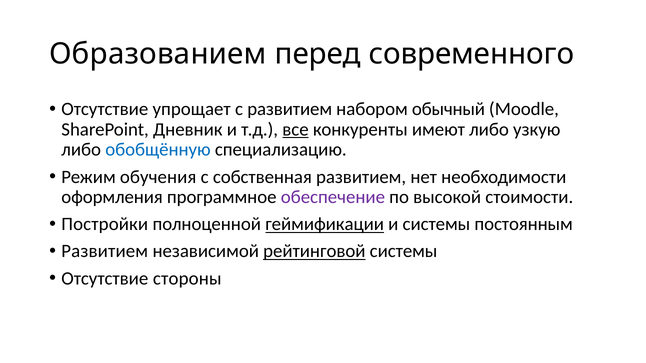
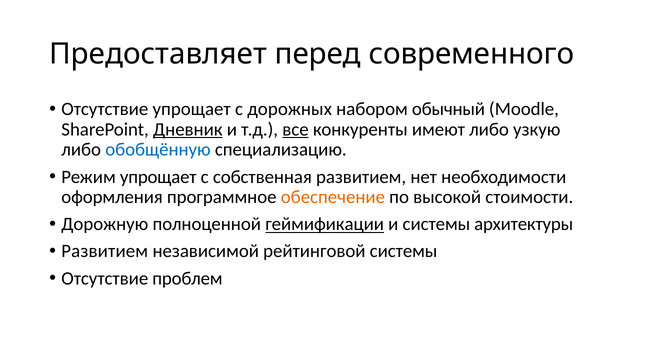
Образованием: Образованием -> Предоставляет (158, 54)
с развитием: развитием -> дорожных (290, 109)
Дневник underline: none -> present (188, 130)
Режим обучения: обучения -> упрощает (158, 177)
обеспечение colour: purple -> orange (333, 197)
Постройки: Постройки -> Дорожную (105, 224)
постоянным: постоянным -> архитектуры (524, 224)
рейтинговой underline: present -> none (314, 252)
стороны: стороны -> проблем (187, 279)
